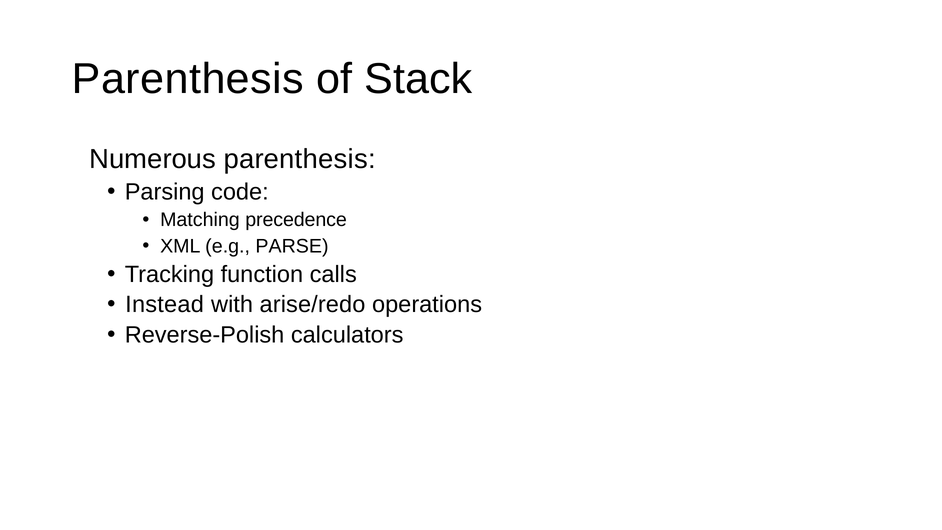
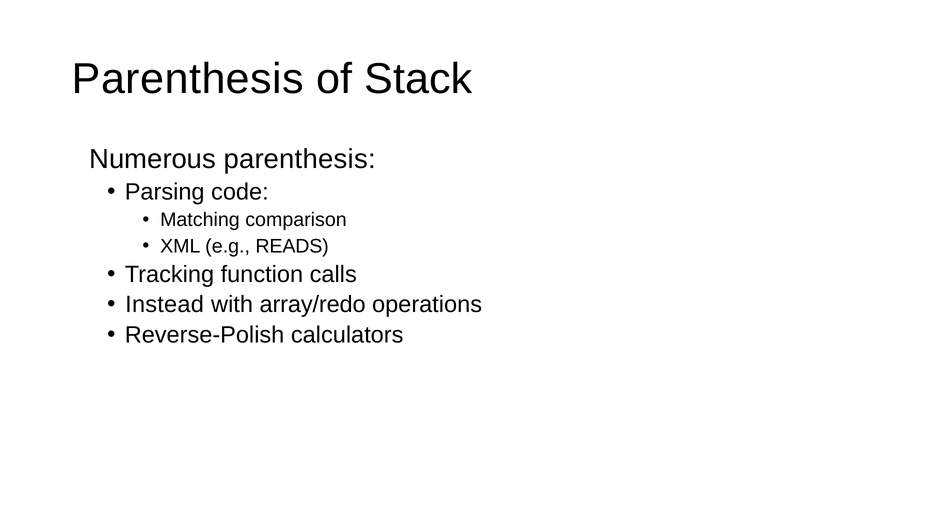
precedence: precedence -> comparison (296, 220)
PARSE: PARSE -> READS (292, 246)
arise/redo: arise/redo -> array/redo (313, 305)
